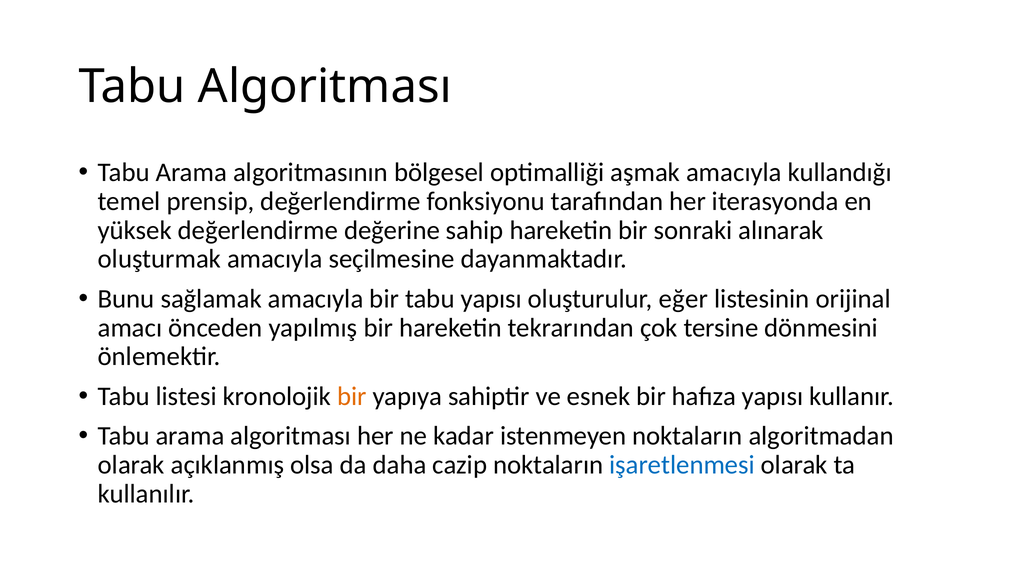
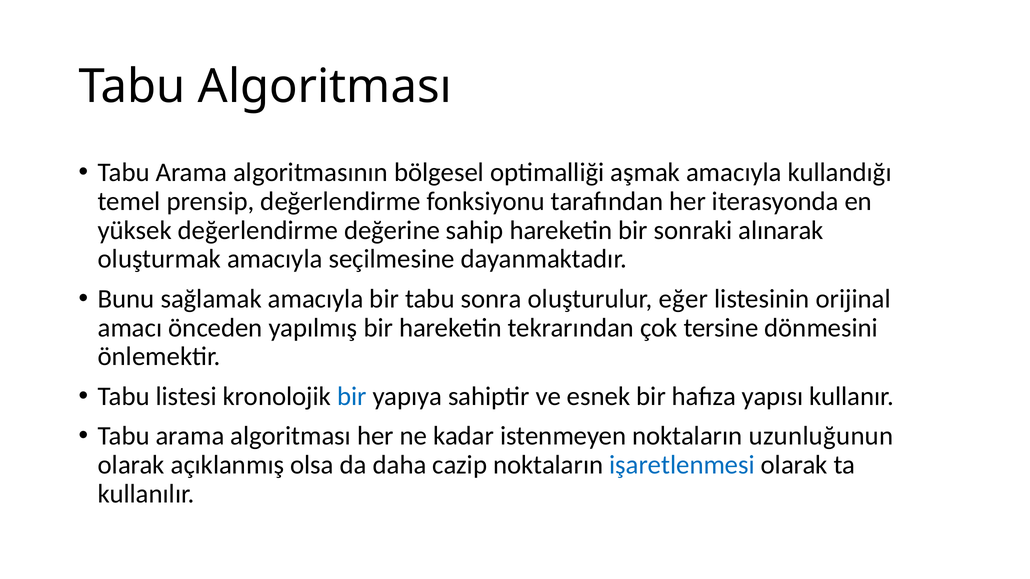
tabu yapısı: yapısı -> sonra (491, 299)
bir colour: orange -> blue (352, 397)
algoritmadan: algoritmadan -> uzunluğunun (821, 436)
